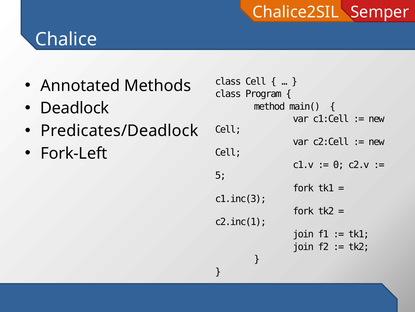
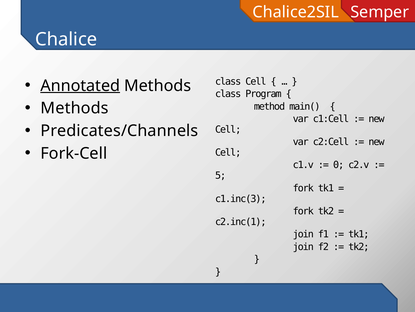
Annotated underline: none -> present (80, 85)
Deadlock: Deadlock -> Methods (75, 108)
Predicates/Deadlock: Predicates/Deadlock -> Predicates/Channels (119, 131)
Fork-Left: Fork-Left -> Fork-Cell (74, 153)
